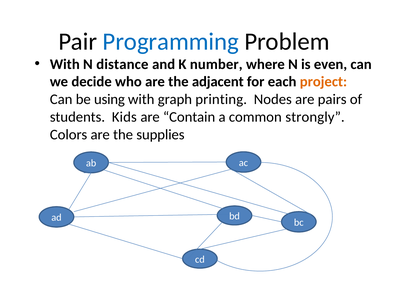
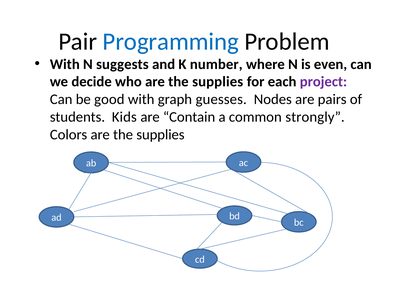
distance: distance -> suggests (122, 64)
who are the adjacent: adjacent -> supplies (218, 82)
project colour: orange -> purple (323, 82)
using: using -> good (109, 99)
printing: printing -> guesses (221, 99)
